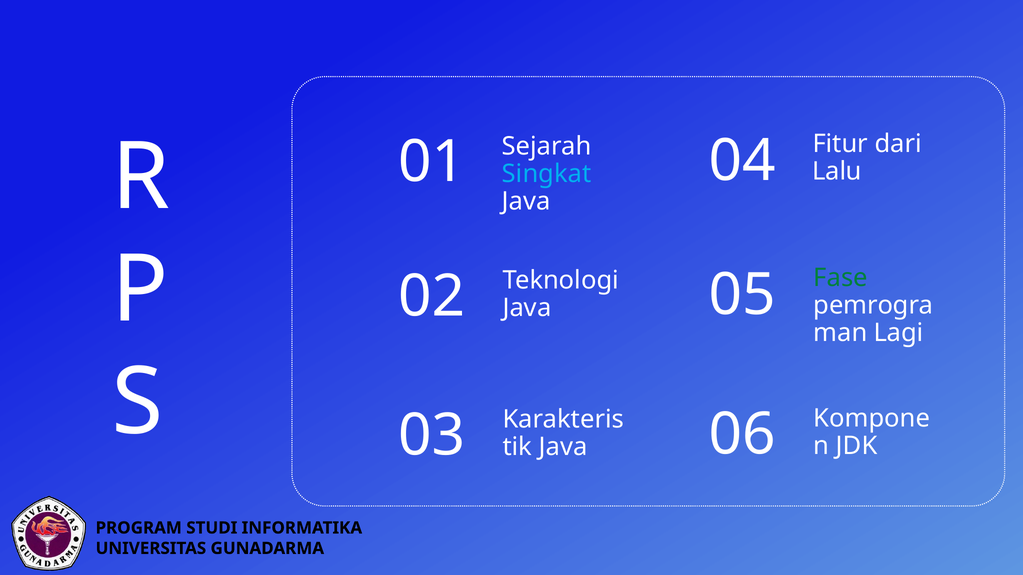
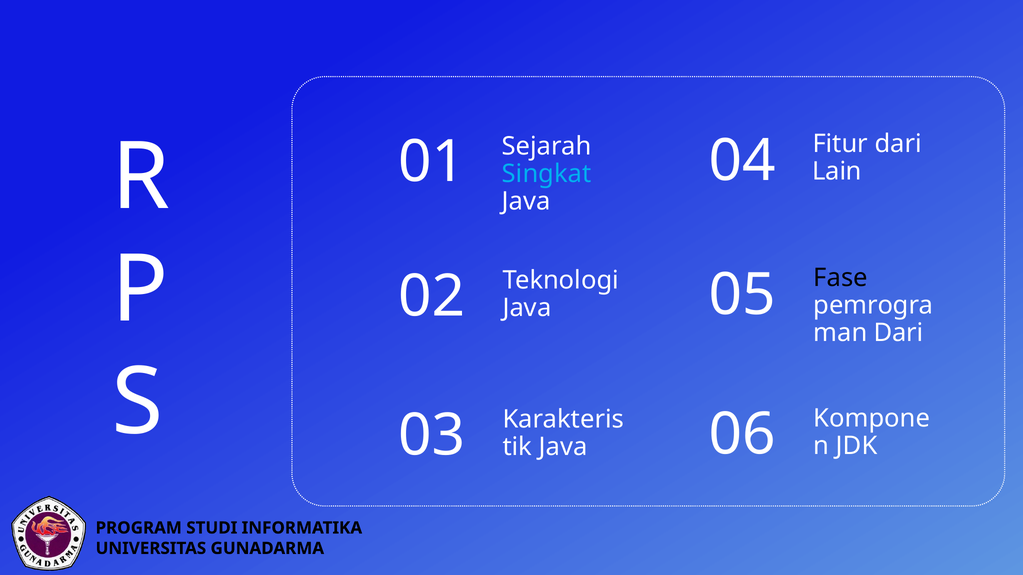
Lalu: Lalu -> Lain (837, 171)
Fase colour: green -> black (841, 278)
Lagi: Lagi -> Dari (899, 333)
